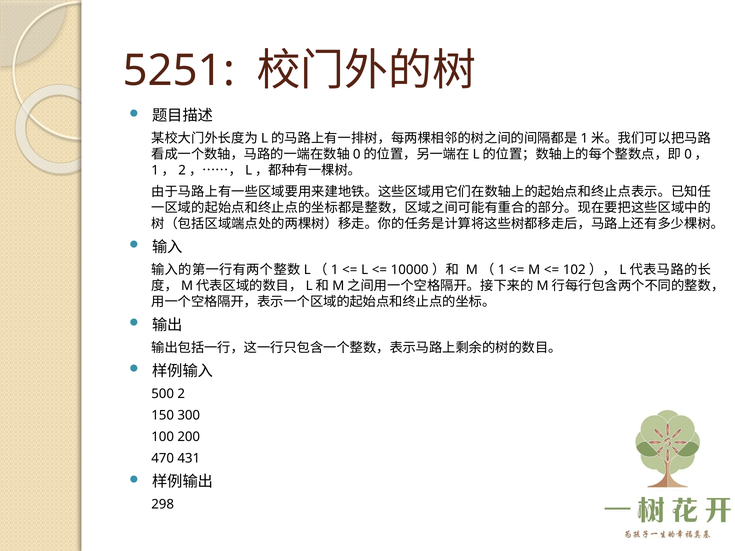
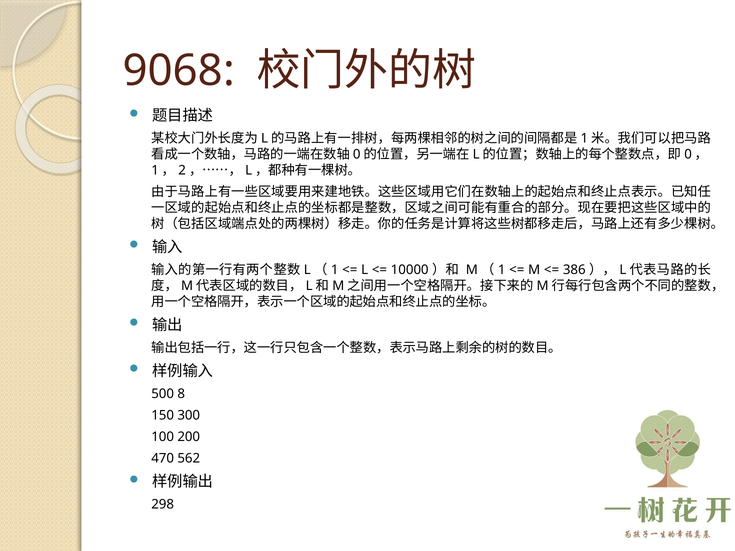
5251: 5251 -> 9068 (179, 71)
102: 102 -> 386 (574, 270)
2: 2 -> 8 (181, 394)
431: 431 -> 562 (189, 459)
